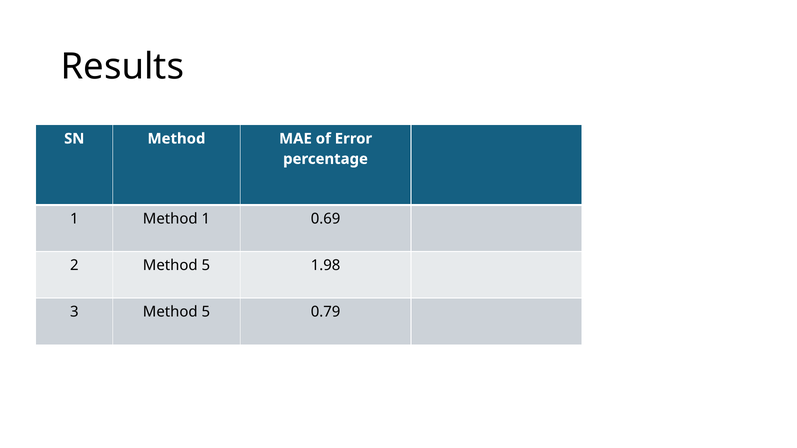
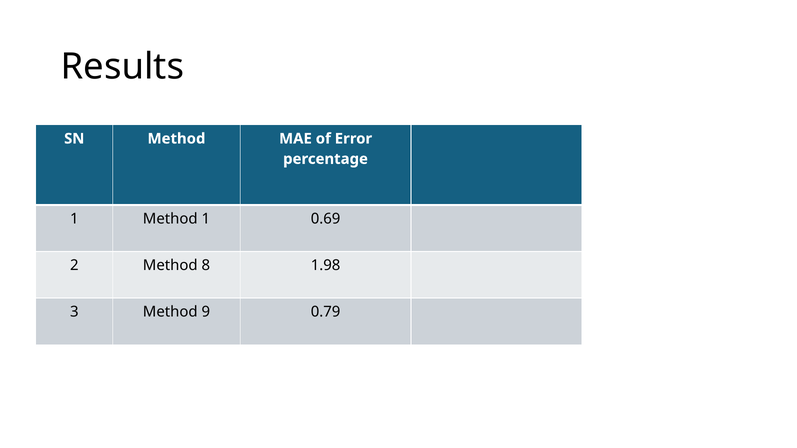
2 Method 5: 5 -> 8 (206, 266)
3 Method 5: 5 -> 9 (206, 312)
